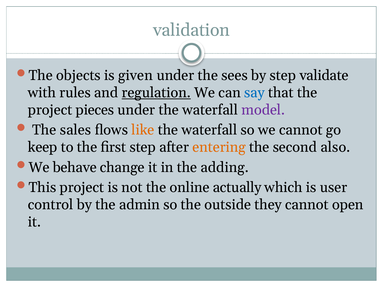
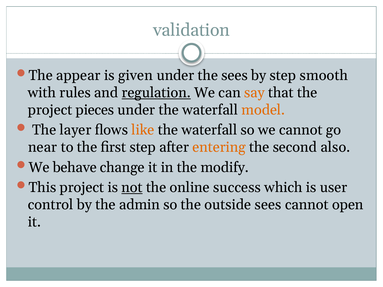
objects: objects -> appear (78, 75)
validate: validate -> smooth (324, 75)
say colour: blue -> orange (254, 93)
model colour: purple -> orange (263, 110)
sales: sales -> layer (76, 130)
keep: keep -> near (43, 147)
adding: adding -> modify (225, 167)
not underline: none -> present (132, 188)
actually: actually -> success (237, 188)
outside they: they -> sees (268, 205)
